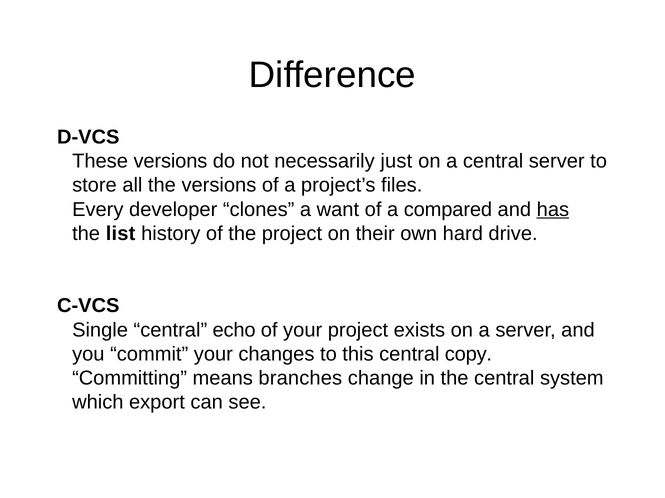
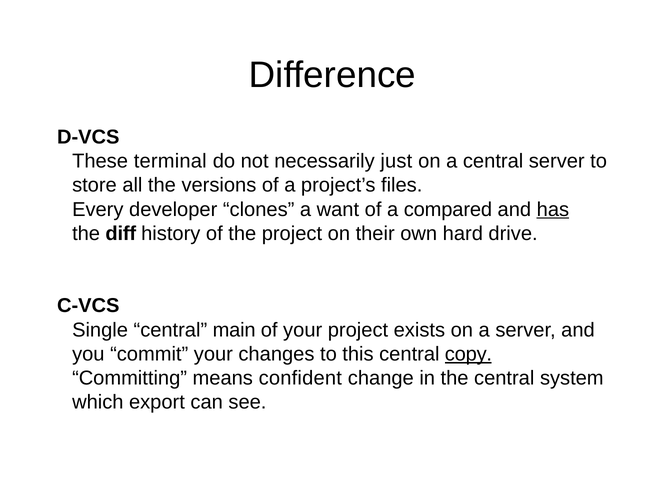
These versions: versions -> terminal (170, 161)
list: list -> diff (121, 234)
echo: echo -> main (234, 330)
copy underline: none -> present (468, 354)
branches: branches -> confident (300, 378)
